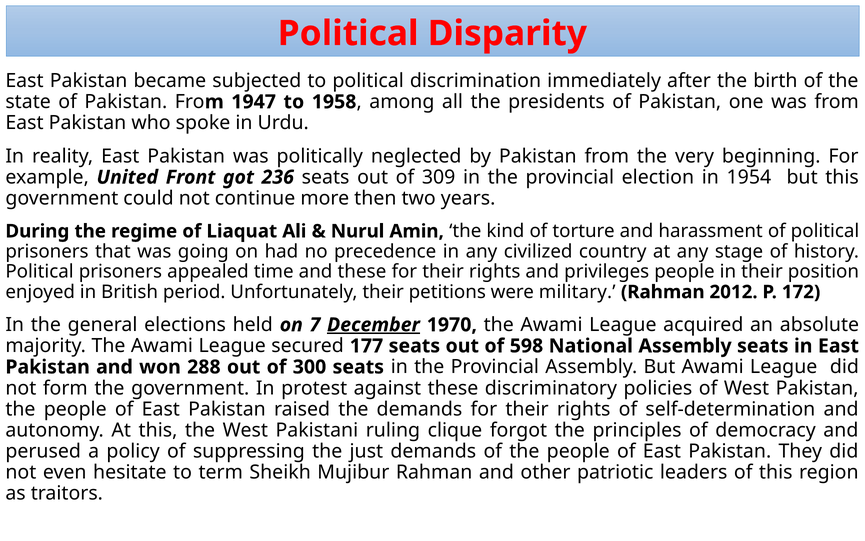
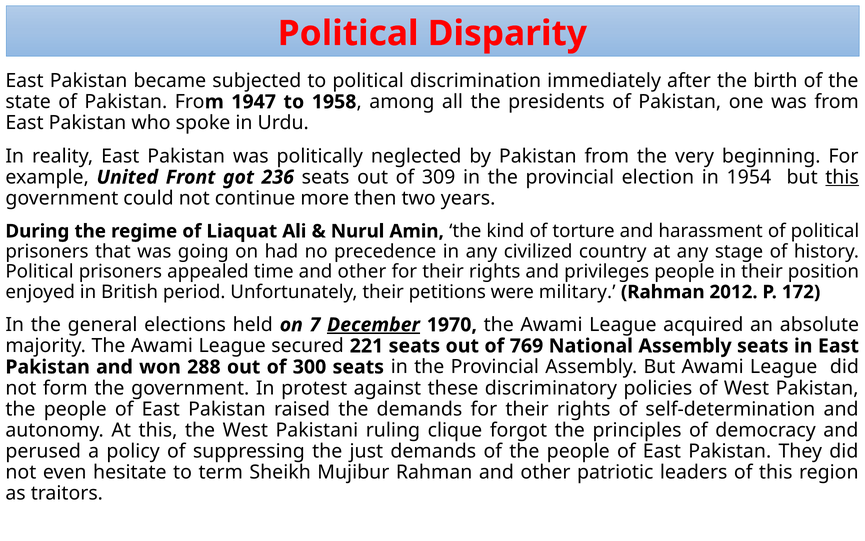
this underline: none -> present (842, 177)
time and these: these -> other (362, 272)
177: 177 -> 221 (366, 346)
598: 598 -> 769 (526, 346)
